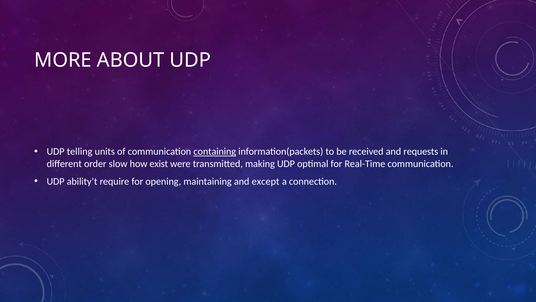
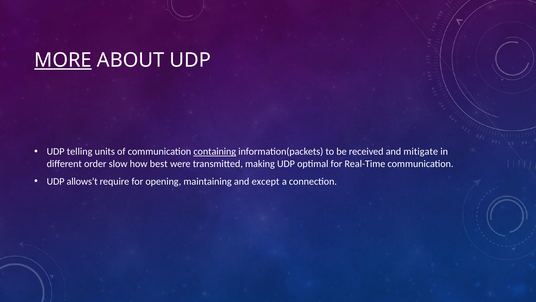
MORE underline: none -> present (63, 60)
requests: requests -> mitigate (421, 151)
exist: exist -> best (159, 163)
ability’t: ability’t -> allows’t (82, 181)
